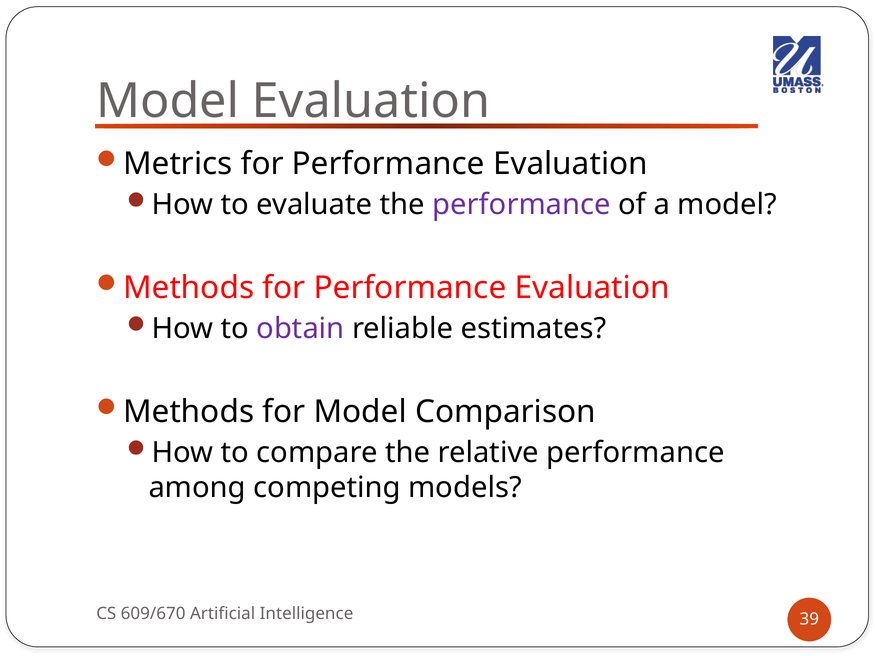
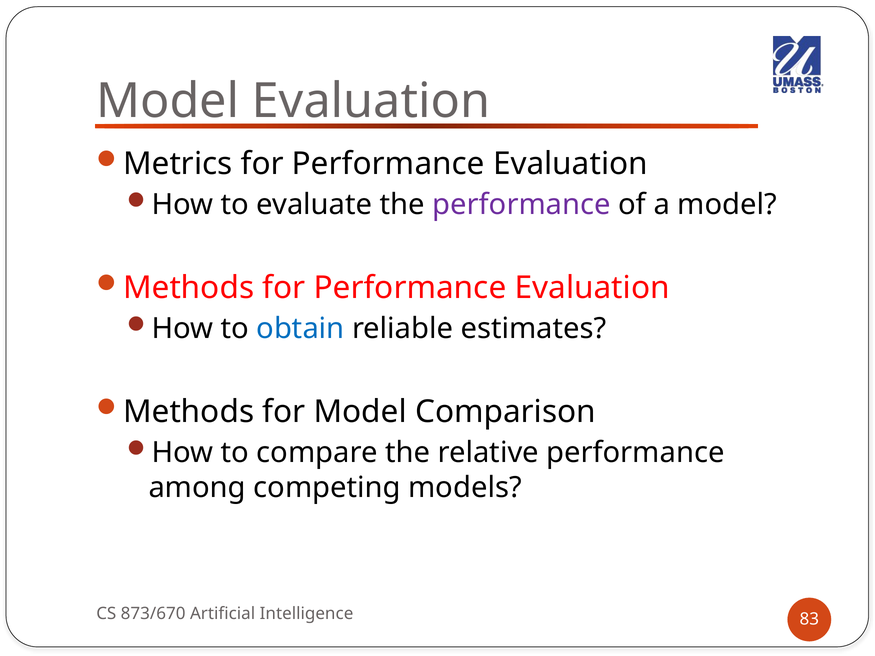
obtain colour: purple -> blue (300, 329)
609/670: 609/670 -> 873/670 (153, 614)
39: 39 -> 83 (809, 620)
